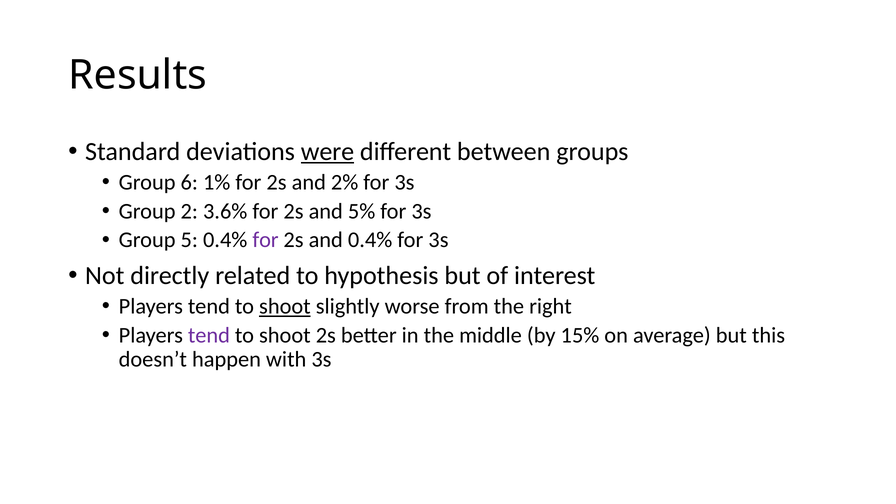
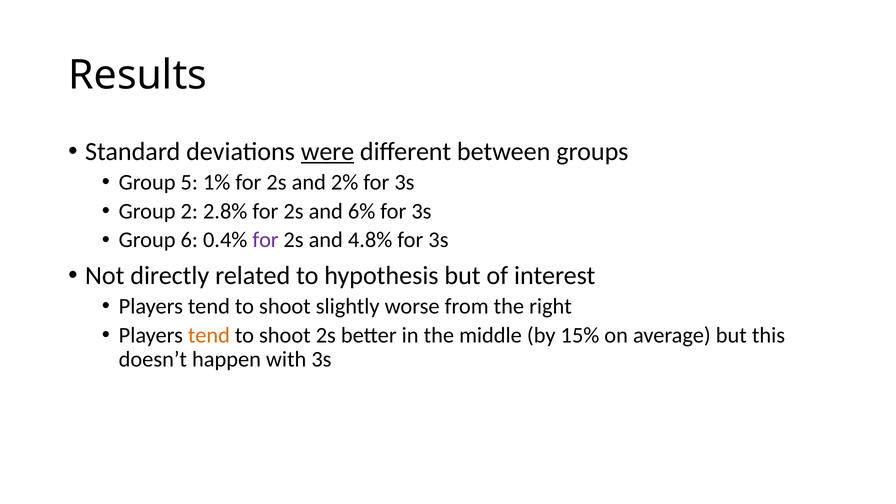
6: 6 -> 5 (189, 182)
3.6%: 3.6% -> 2.8% (225, 211)
5%: 5% -> 6% (362, 211)
5: 5 -> 6 (189, 240)
and 0.4%: 0.4% -> 4.8% (370, 240)
shoot underline: present -> none (285, 306)
tend colour: purple -> orange (209, 335)
